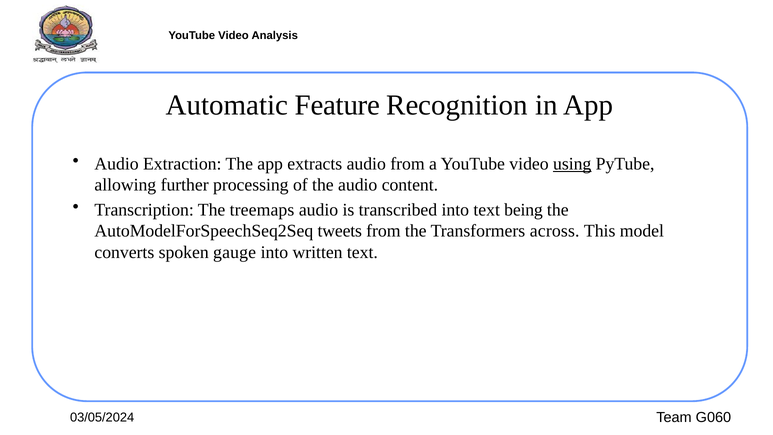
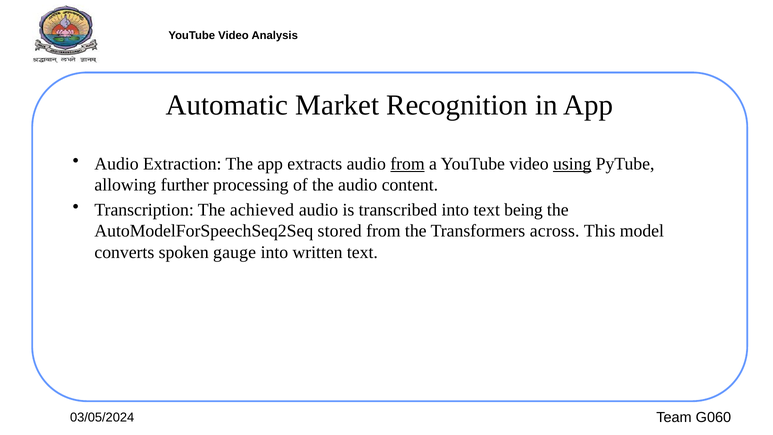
Feature: Feature -> Market (337, 105)
from underline: none -> present (408, 164)
treemaps: treemaps -> achieved (262, 210)
tweets: tweets -> stored (340, 231)
